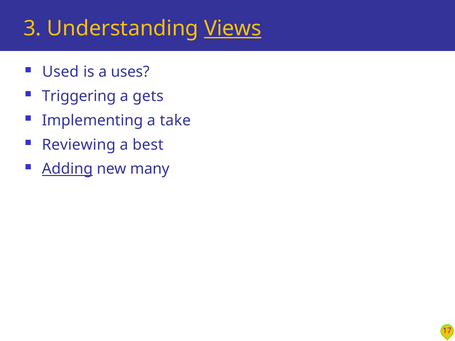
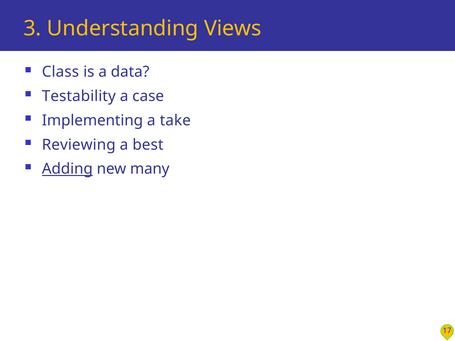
Views underline: present -> none (233, 28)
Used: Used -> Class (60, 72)
uses: uses -> data (130, 72)
Triggering: Triggering -> Testability (79, 96)
gets: gets -> case (148, 96)
